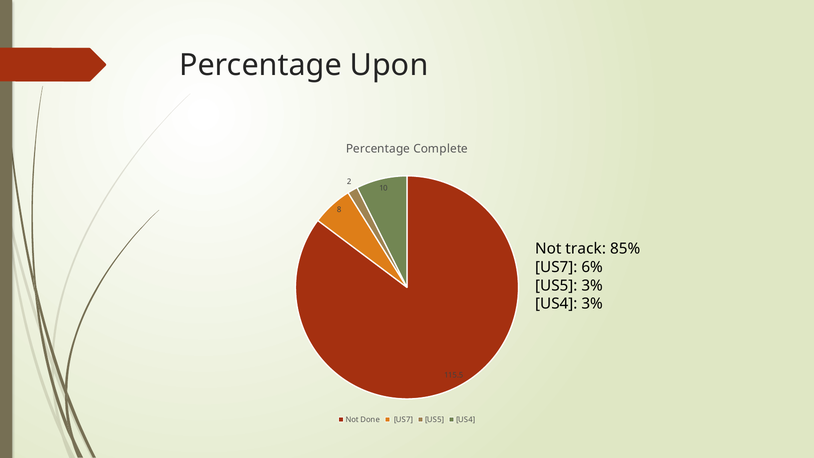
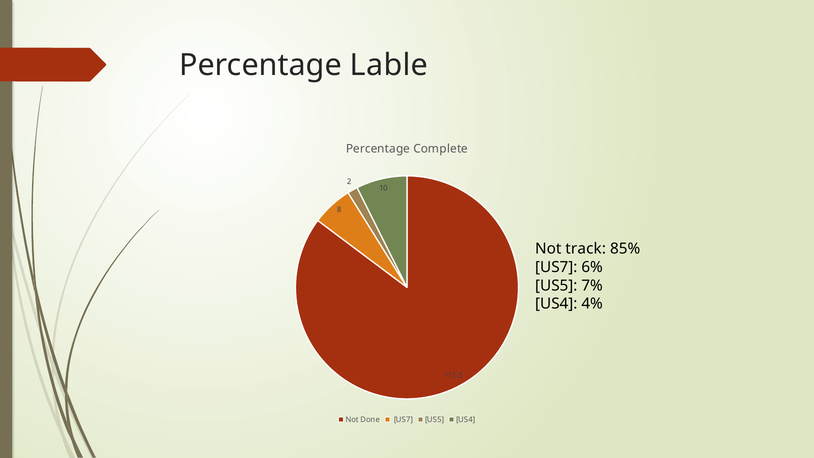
Upon: Upon -> Lable (389, 65)
US5 3%: 3% -> 7% (592, 286)
US4 3%: 3% -> 4% (592, 304)
